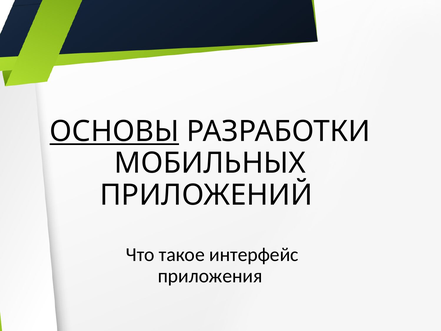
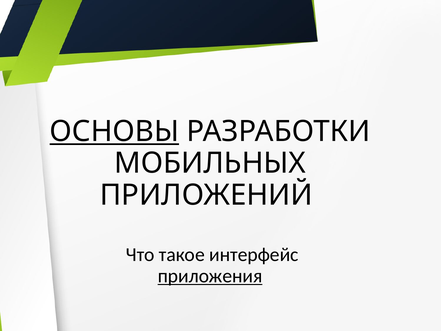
приложения underline: none -> present (210, 276)
